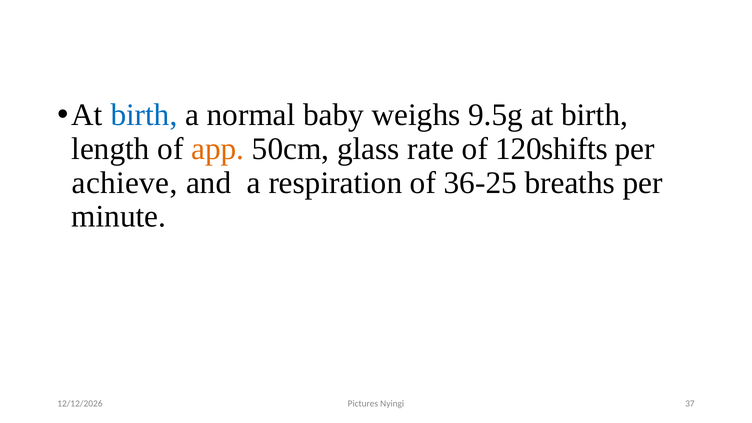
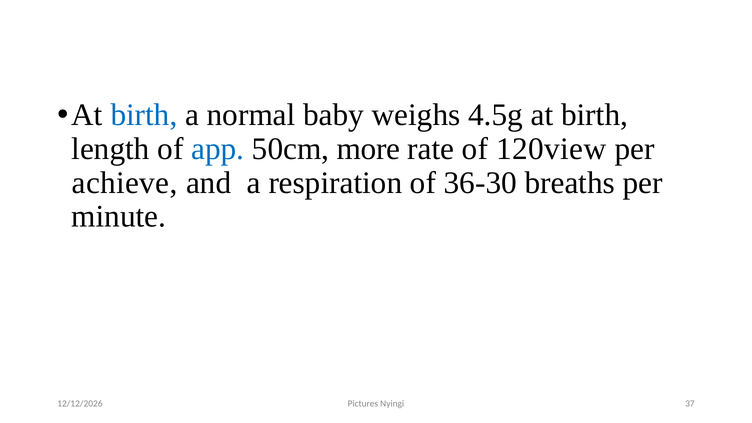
9.5g: 9.5g -> 4.5g (496, 115)
app colour: orange -> blue (218, 149)
glass: glass -> more (368, 149)
120shifts: 120shifts -> 120view (551, 149)
36-25: 36-25 -> 36-30 (480, 183)
